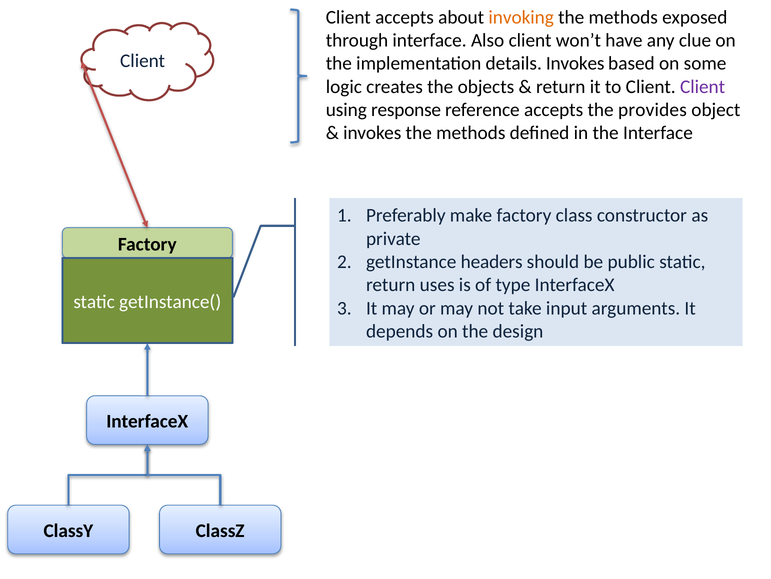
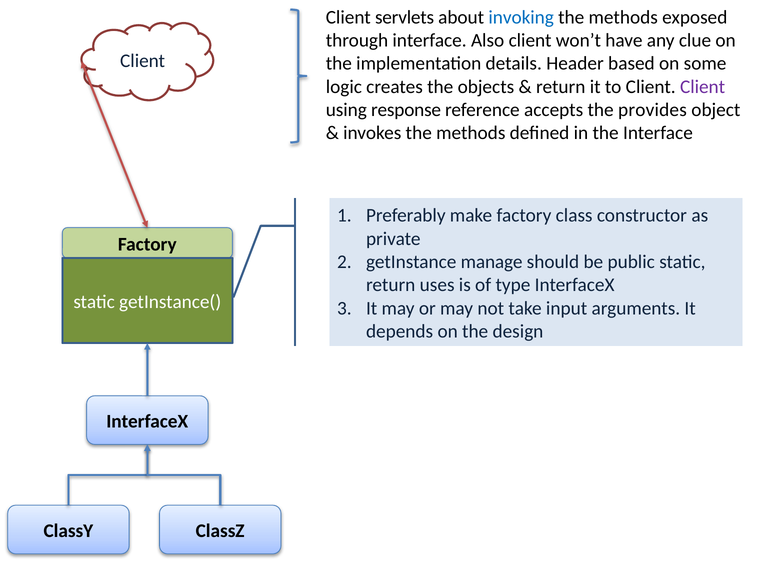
Client accepts: accepts -> servlets (405, 17)
invoking colour: orange -> blue (521, 17)
details Invokes: Invokes -> Header (575, 64)
headers: headers -> manage (492, 262)
